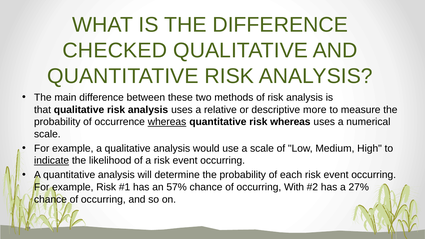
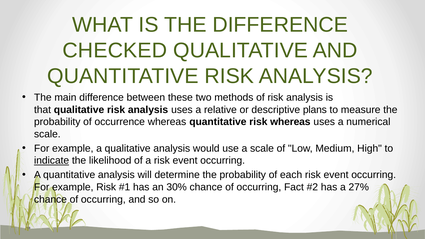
more: more -> plans (315, 110)
whereas underline: present -> none (167, 122)
57%: 57% -> 30% (177, 187)
With: With -> Fact (294, 187)
